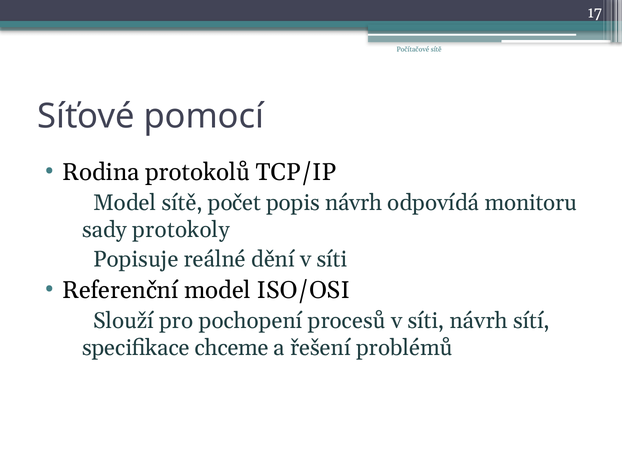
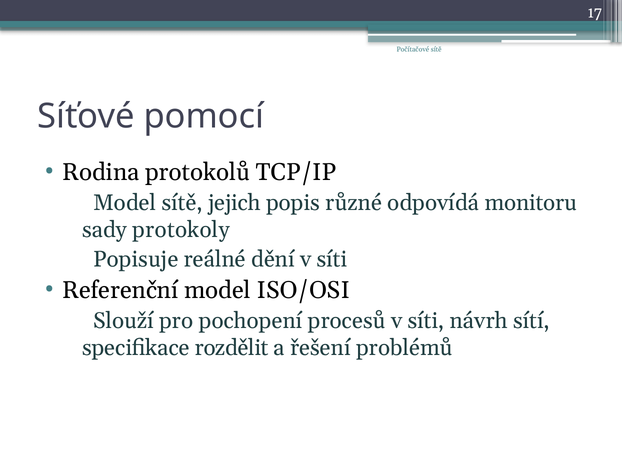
počet: počet -> jejich (234, 203)
popis návrh: návrh -> různé (354, 203)
chceme: chceme -> rozdělit (232, 347)
